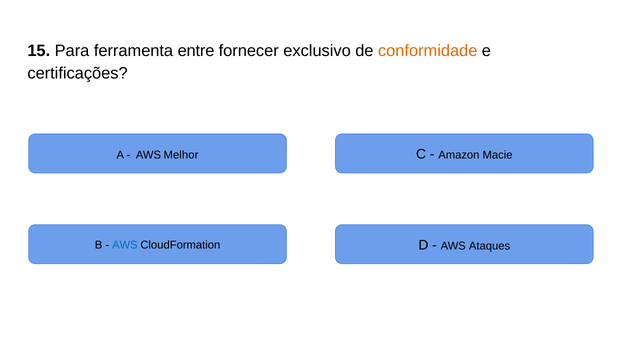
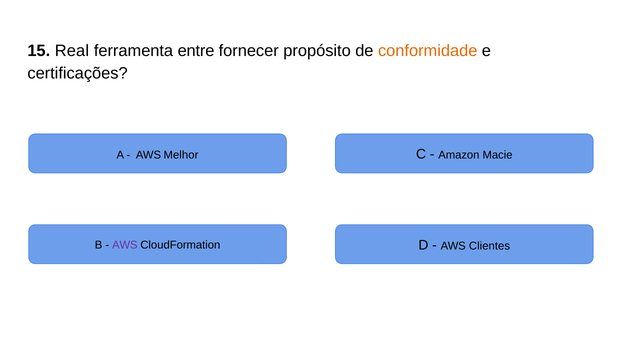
Para: Para -> Real (72, 51)
exclusivo: exclusivo -> propósito (317, 51)
Ataques: Ataques -> Clientes (489, 246)
AWS colour: blue -> purple (125, 245)
